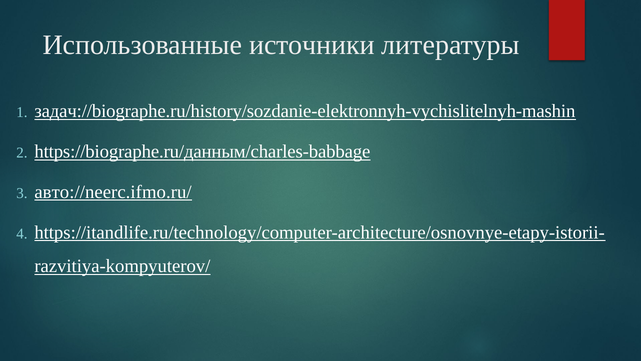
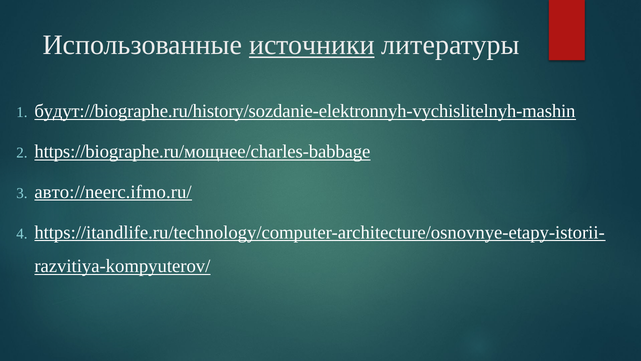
источники underline: none -> present (312, 45)
задач://biographe.ru/history/sozdanie-elektronnyh-vychislitelnyh-mashin: задач://biographe.ru/history/sozdanie-elektronnyh-vychislitelnyh-mashin -> будут://biographe.ru/history/sozdanie-elektronnyh-vychislitelnyh-mashin (305, 111)
https://biographe.ru/данным/charles-babbage: https://biographe.ru/данным/charles-babbage -> https://biographe.ru/мощнее/charles-babbage (202, 151)
